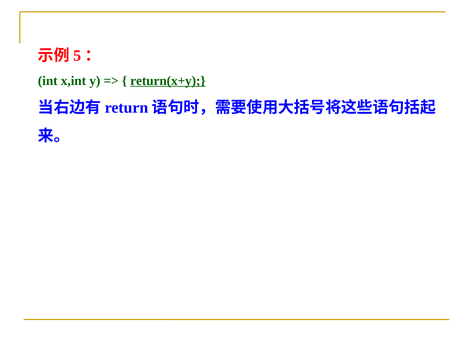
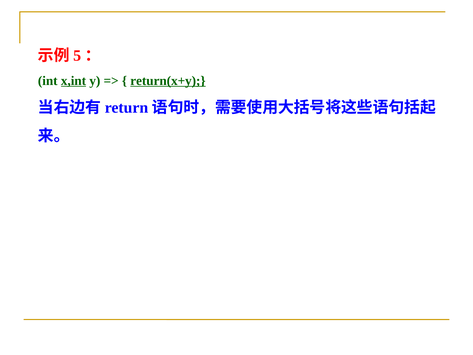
x,int underline: none -> present (73, 81)
